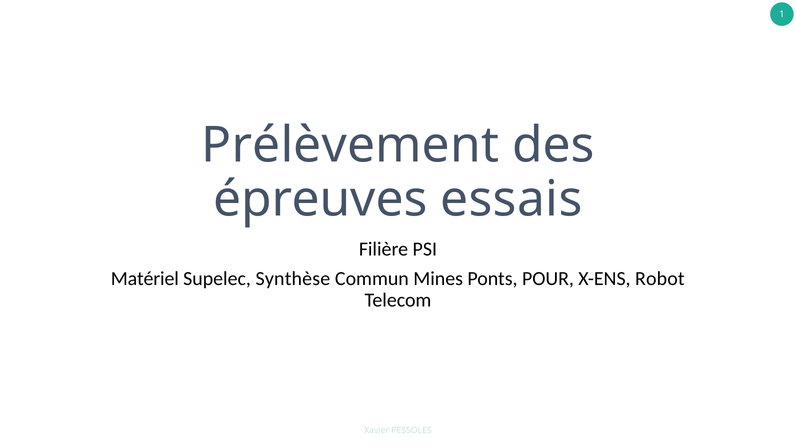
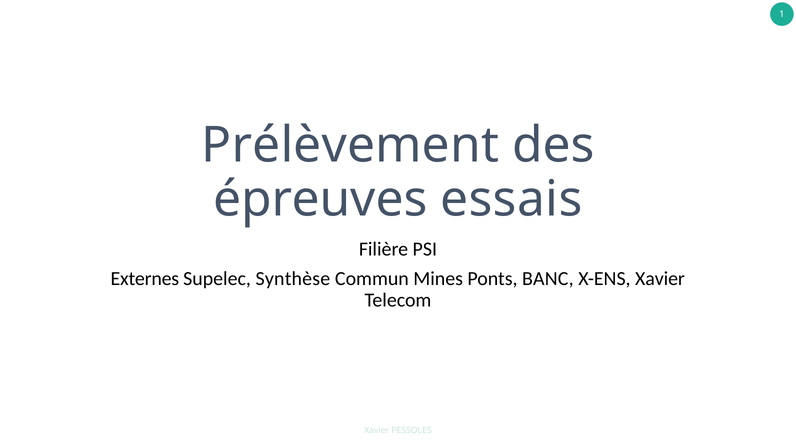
Matériel: Matériel -> Externes (145, 279)
POUR: POUR -> BANC (548, 279)
X-ENS Robot: Robot -> Xavier (660, 279)
